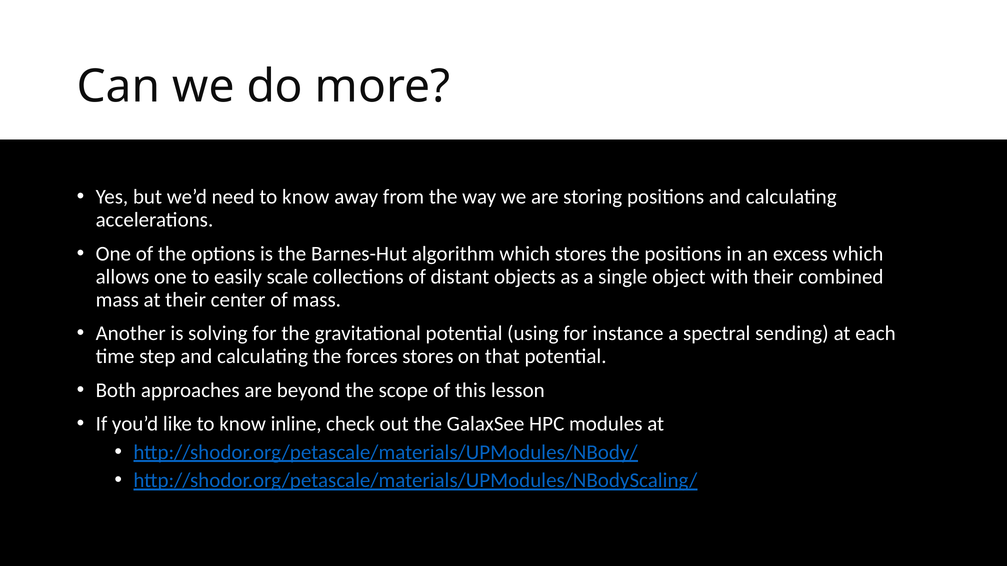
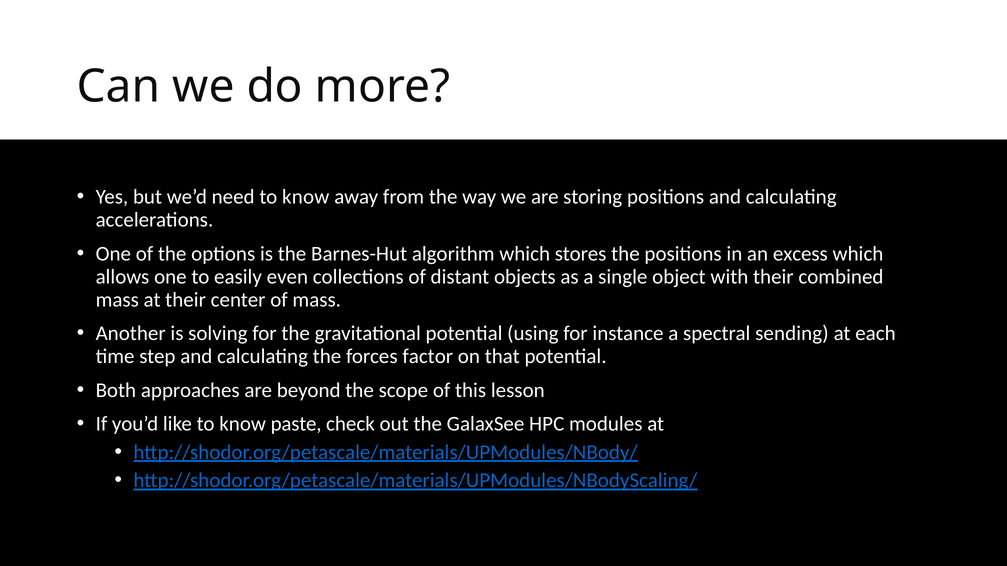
scale: scale -> even (287, 277)
forces stores: stores -> factor (428, 357)
inline: inline -> paste (296, 424)
